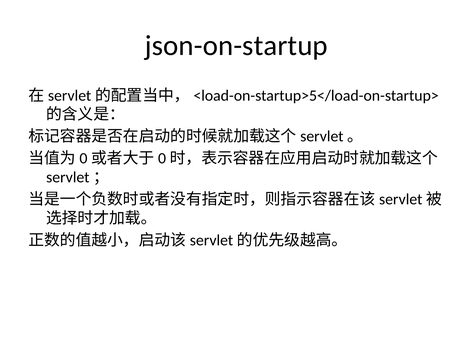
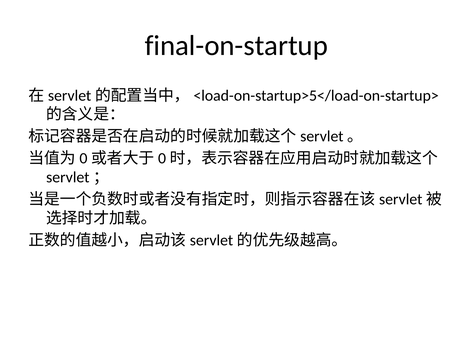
json-on-startup: json-on-startup -> final-on-startup (236, 46)
